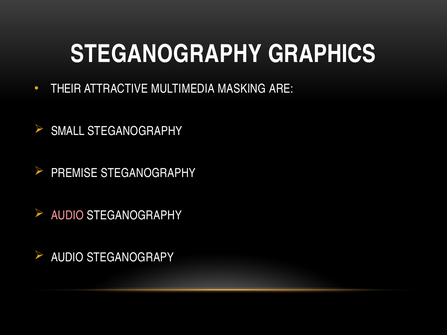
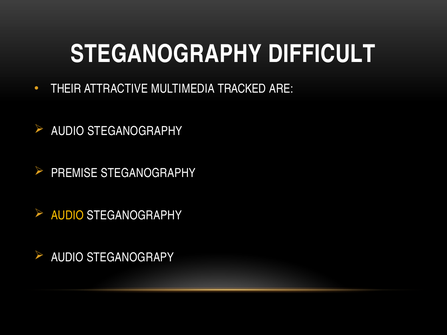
GRAPHICS: GRAPHICS -> DIFFICULT (322, 54)
MASKING: MASKING -> TRACKED (242, 89)
SMALL: SMALL -> AUDIO (68, 131)
AUDIO colour: pink -> yellow (67, 215)
